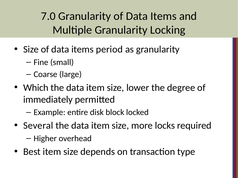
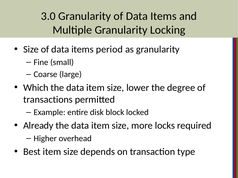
7.0: 7.0 -> 3.0 (48, 16)
immediately: immediately -> transactions (48, 100)
Several: Several -> Already (38, 126)
